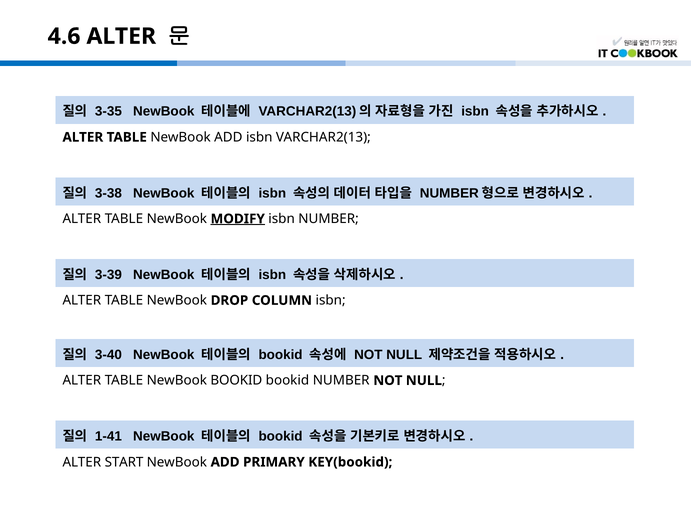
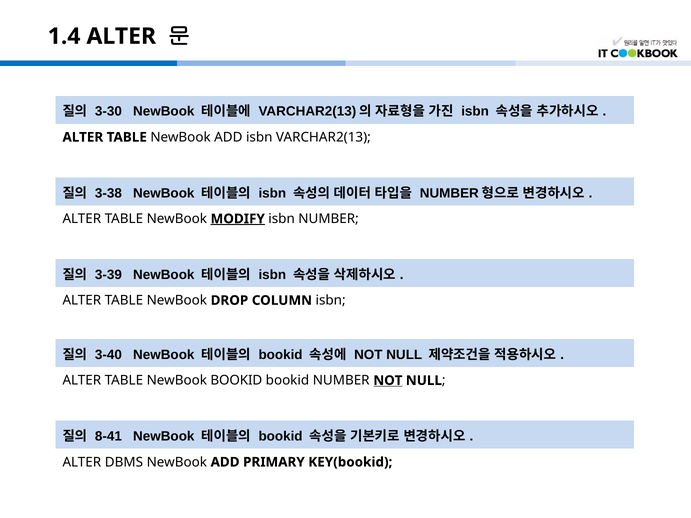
4.6: 4.6 -> 1.4 (64, 36)
3-35: 3-35 -> 3-30 (108, 112)
NOT underline: none -> present (388, 381)
1-41: 1-41 -> 8-41 (108, 437)
START: START -> DBMS (124, 462)
